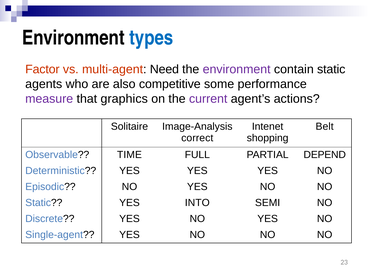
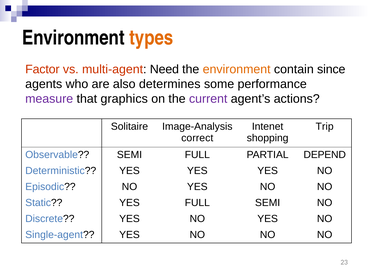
types colour: blue -> orange (151, 38)
environment colour: purple -> orange (237, 69)
contain static: static -> since (331, 69)
competitive: competitive -> determines (170, 84)
Belt: Belt -> Trip (325, 127)
Observable TIME: TIME -> SEMI (129, 155)
YES INTO: INTO -> FULL (197, 203)
